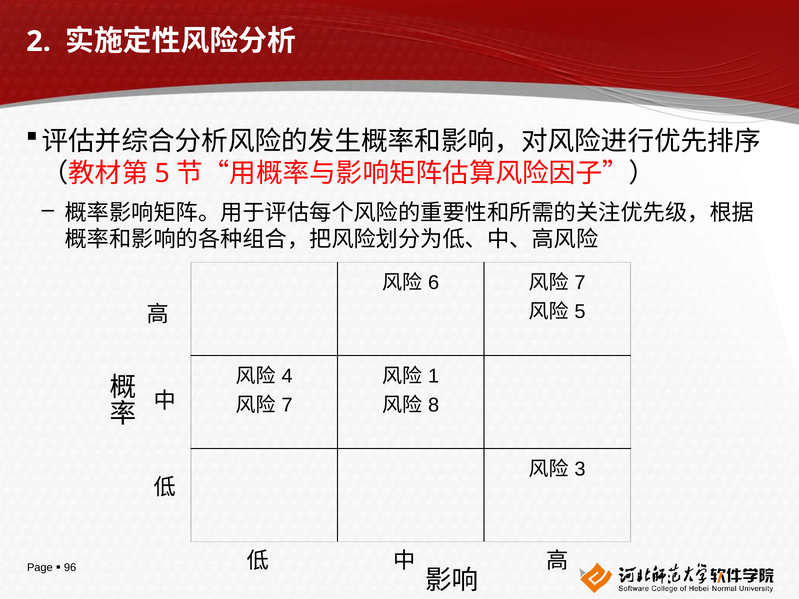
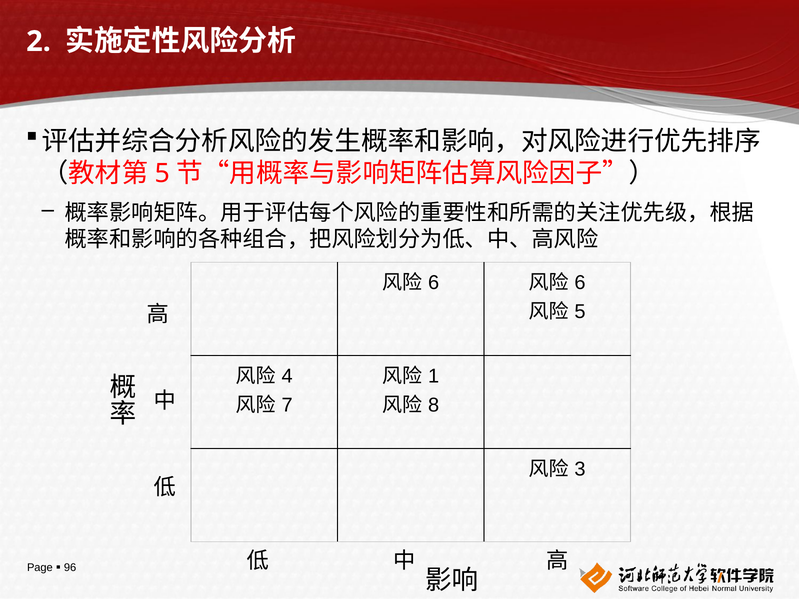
7: 7 -> 6 (580, 283)
